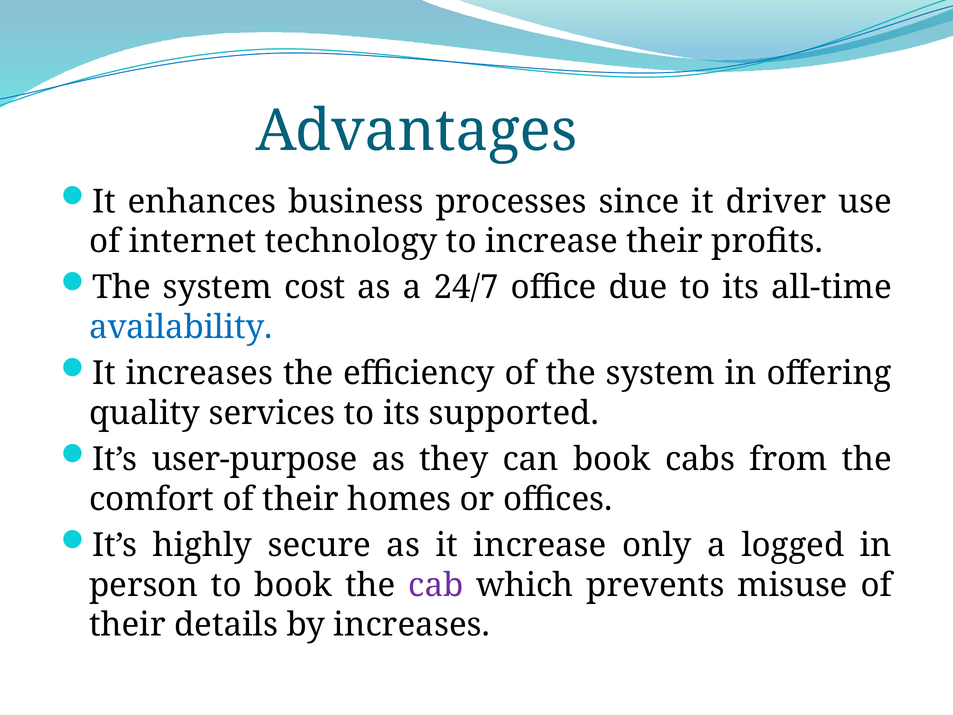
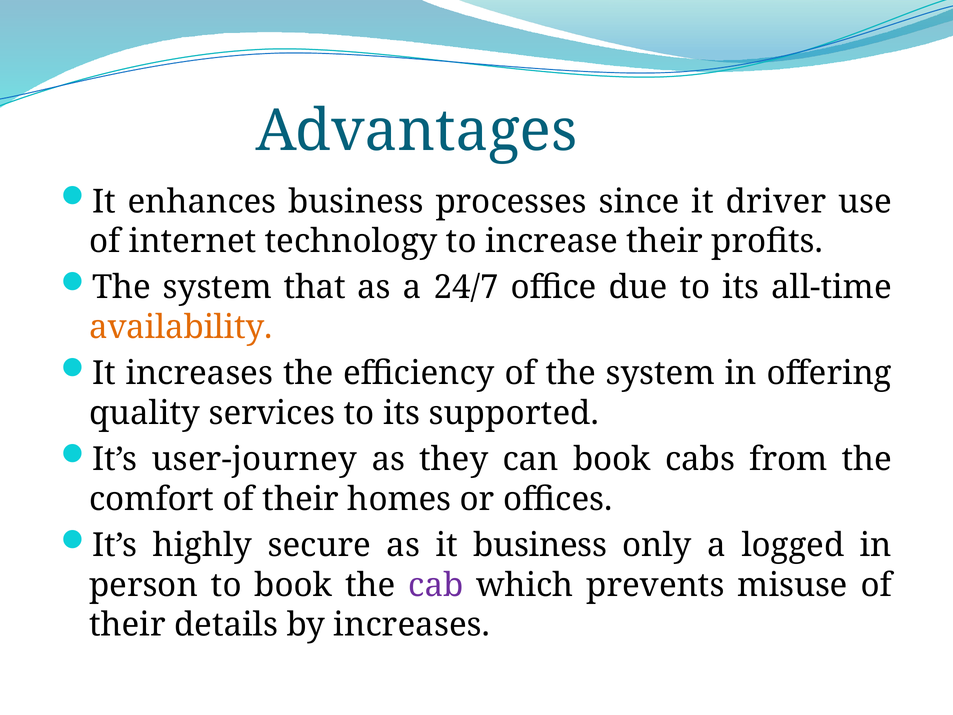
cost: cost -> that (315, 287)
availability colour: blue -> orange (181, 327)
user-purpose: user-purpose -> user-journey (254, 459)
it increase: increase -> business (540, 545)
